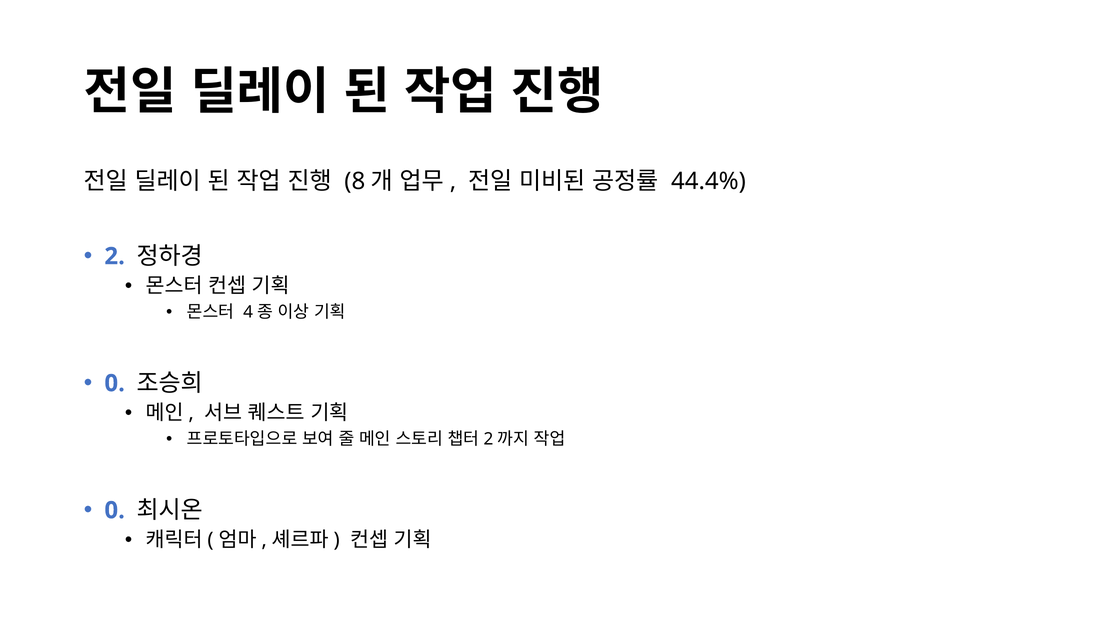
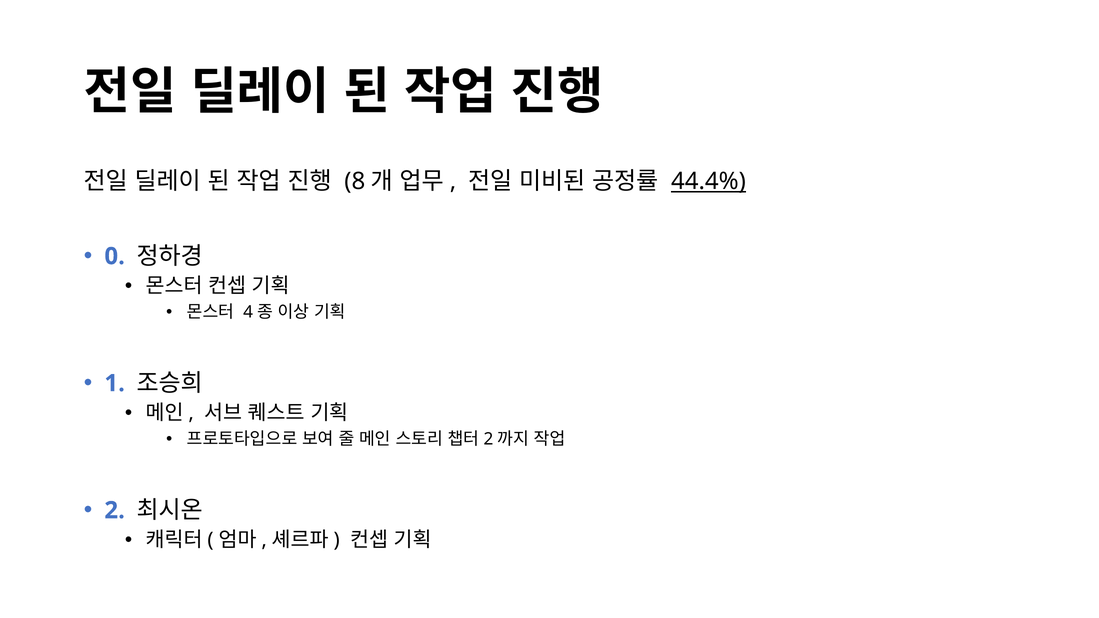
44.4% underline: none -> present (708, 182)
2: 2 -> 0 (115, 256)
0: 0 -> 1 (115, 383)
0: 0 -> 2 (115, 510)
